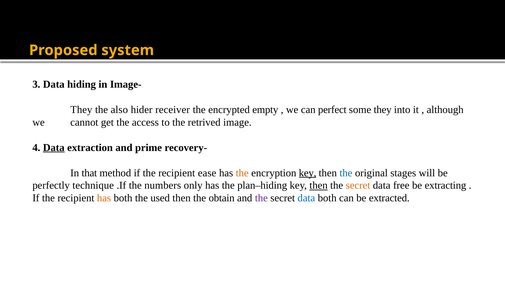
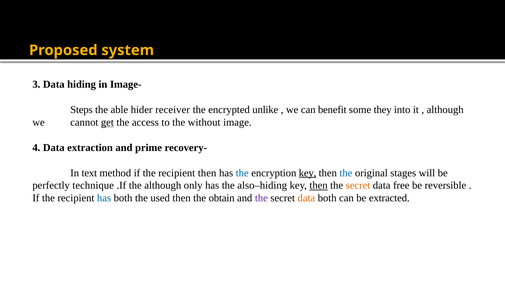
They: They -> Steps (81, 110)
also: also -> able (119, 110)
empty: empty -> unlike (265, 110)
perfect: perfect -> benefit (332, 110)
get underline: none -> present (107, 122)
retrived: retrived -> without (204, 122)
Data underline: present -> none (54, 148)
that: that -> text (89, 173)
recipient ease: ease -> then (207, 173)
the colour: orange -> blue (242, 173)
the numbers: numbers -> although (163, 186)
plan–hiding: plan–hiding -> also–hiding (262, 186)
extracting: extracting -> reversible (445, 186)
has colour: orange -> blue (104, 198)
data colour: blue -> orange (306, 198)
